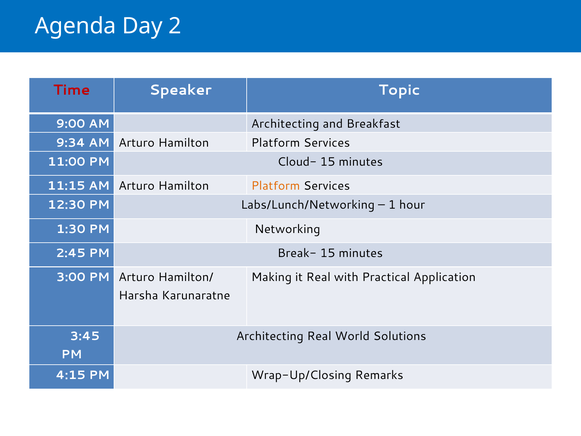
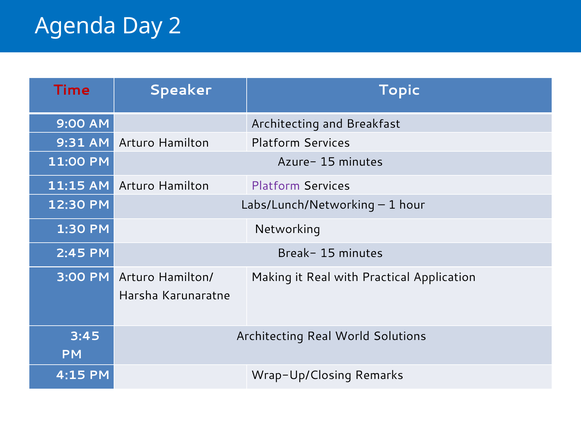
9:34: 9:34 -> 9:31 (71, 143)
Cloud-: Cloud- -> Azure- (297, 162)
Platform colour: orange -> purple (276, 186)
